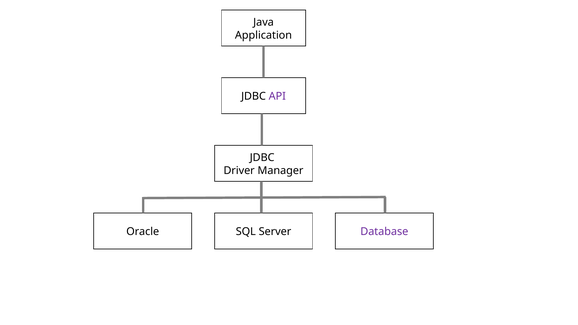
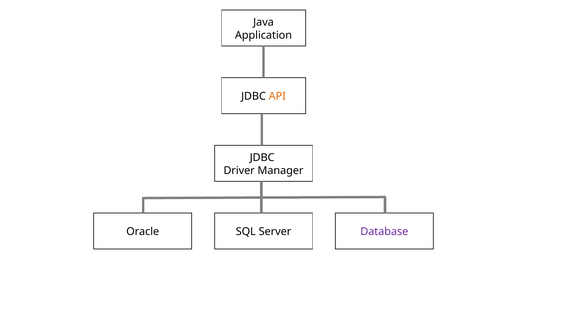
API colour: purple -> orange (277, 96)
